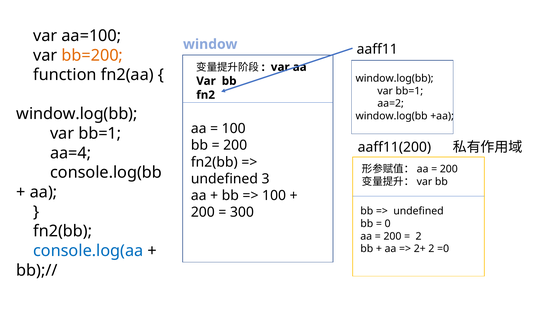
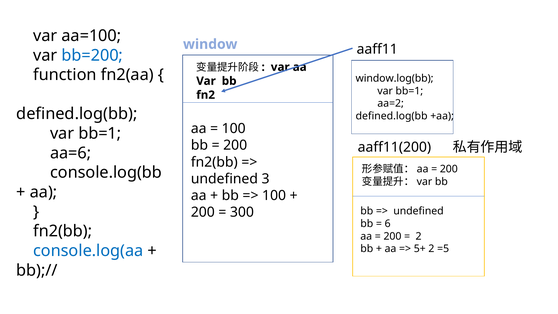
bb=200 colour: orange -> blue (92, 55)
window.log(bb: window.log(bb -> defined.log(bb (77, 114)
window.log(bb: window.log(bb -> defined.log(bb (392, 116)
aa=4: aa=4 -> aa=6 (71, 153)
0: 0 -> 6 (388, 224)
2+: 2+ -> 5+ (420, 249)
=0: =0 -> =5 (443, 249)
